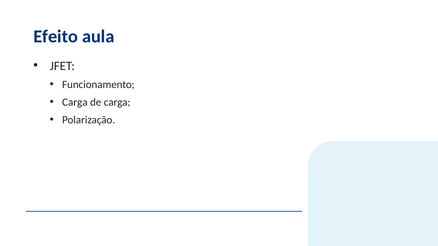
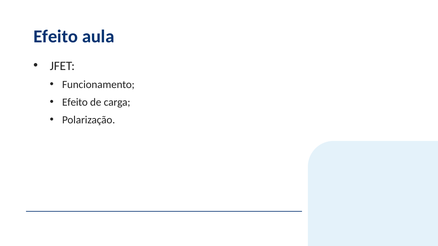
Carga: Carga -> Efeito (75, 102)
